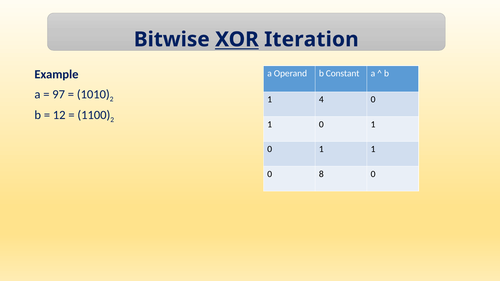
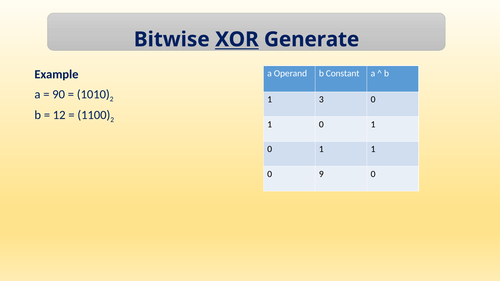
Iteration: Iteration -> Generate (312, 39)
97: 97 -> 90 (59, 94)
4: 4 -> 3 (321, 100)
8: 8 -> 9 (321, 174)
